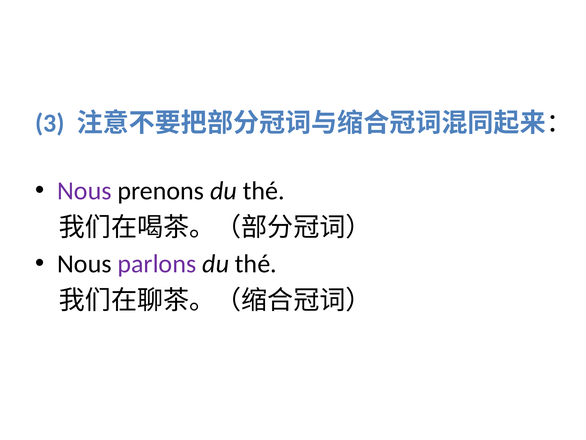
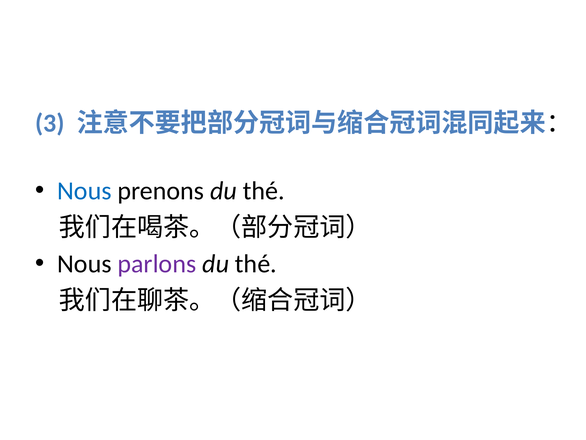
Nous colour: purple -> blue (84, 191)
